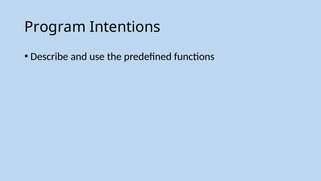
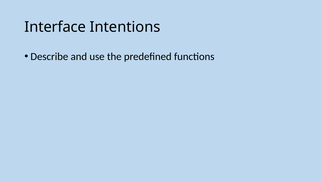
Program: Program -> Interface (55, 27)
